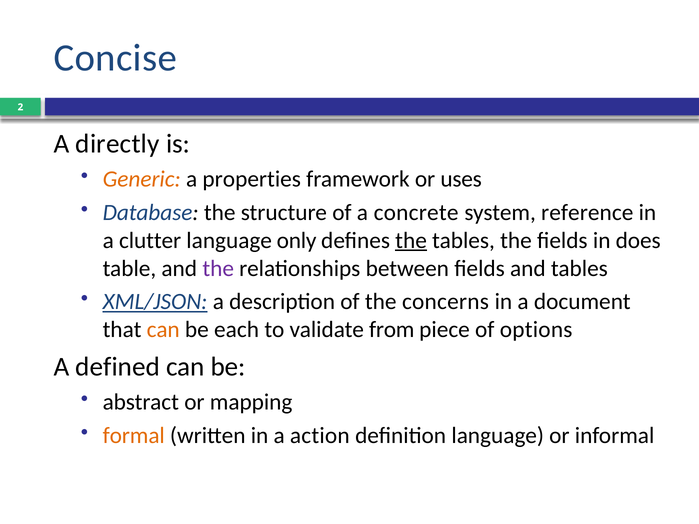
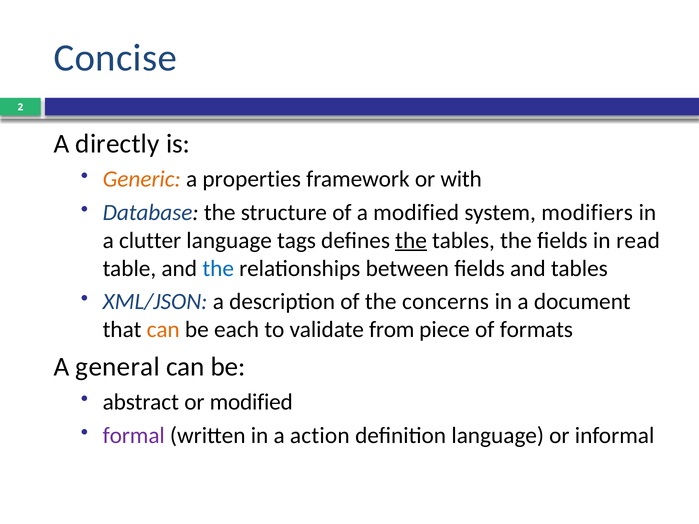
uses: uses -> with (461, 179)
a concrete: concrete -> modified (416, 213)
reference: reference -> modifiers (587, 213)
only: only -> tags (297, 241)
does: does -> read (638, 241)
the colour: purple -> blue (218, 268)
XML/JSON underline: present -> none (155, 302)
options: options -> formats (536, 330)
defined: defined -> general (118, 367)
or mapping: mapping -> modified (251, 402)
formal colour: orange -> purple (134, 436)
